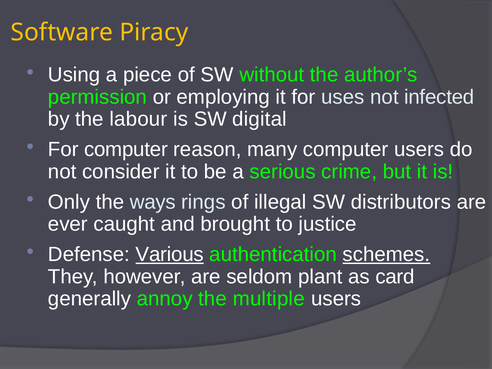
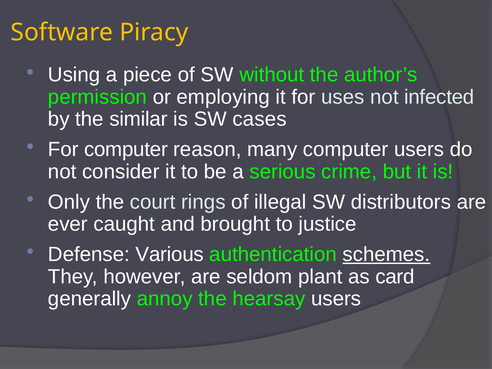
labour: labour -> similar (139, 119)
digital: digital -> cases (260, 119)
ways: ways -> court (153, 202)
Various underline: present -> none (170, 255)
multiple: multiple -> hearsay (269, 299)
